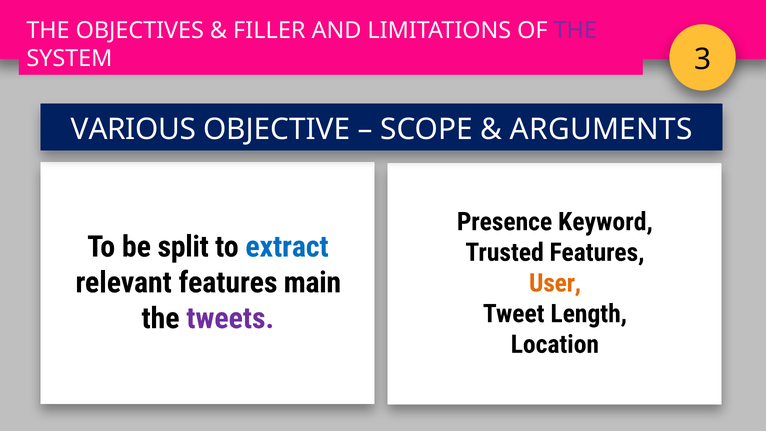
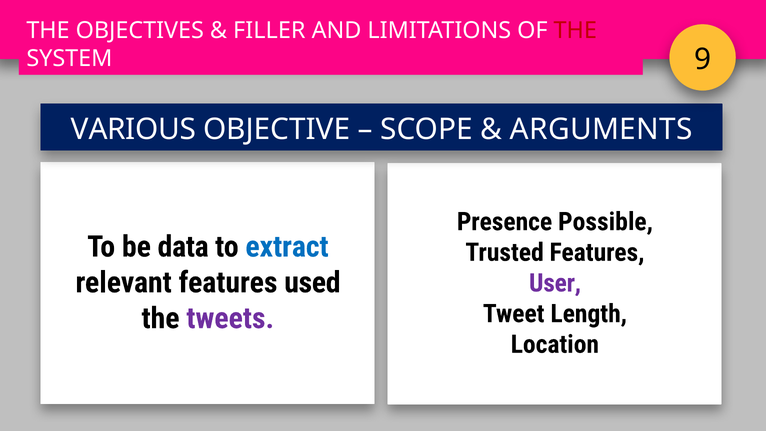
THE colour: purple -> red (575, 31)
3: 3 -> 9 (703, 59)
Keyword: Keyword -> Possible (605, 222)
split: split -> data (183, 247)
main: main -> used (312, 282)
User colour: orange -> purple (555, 283)
